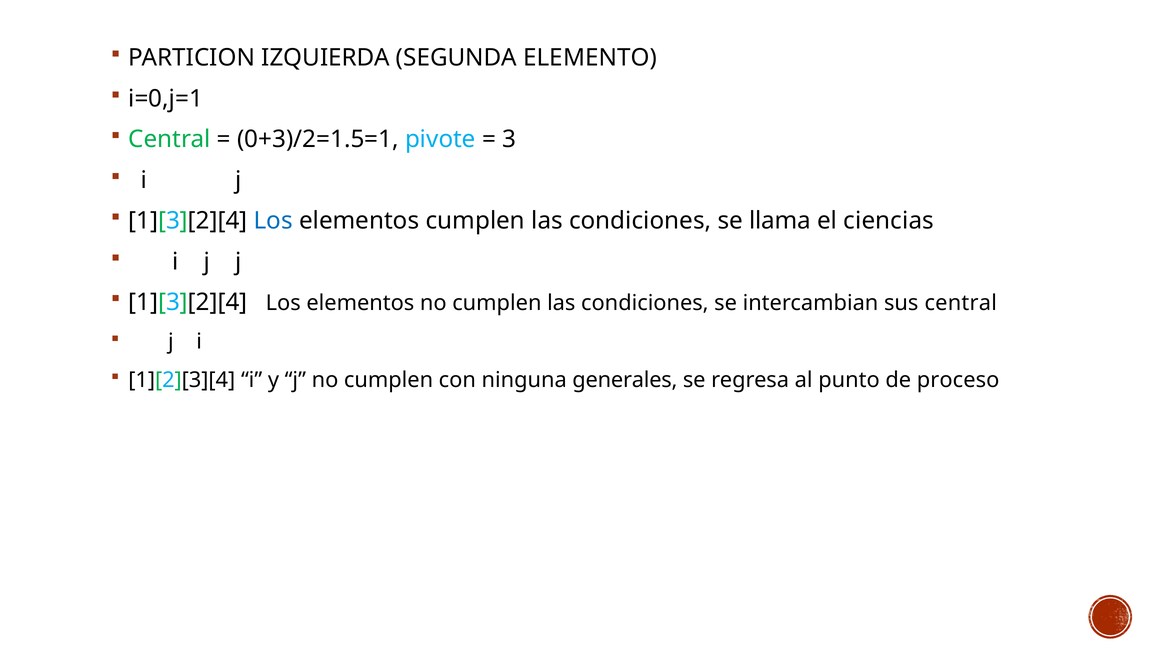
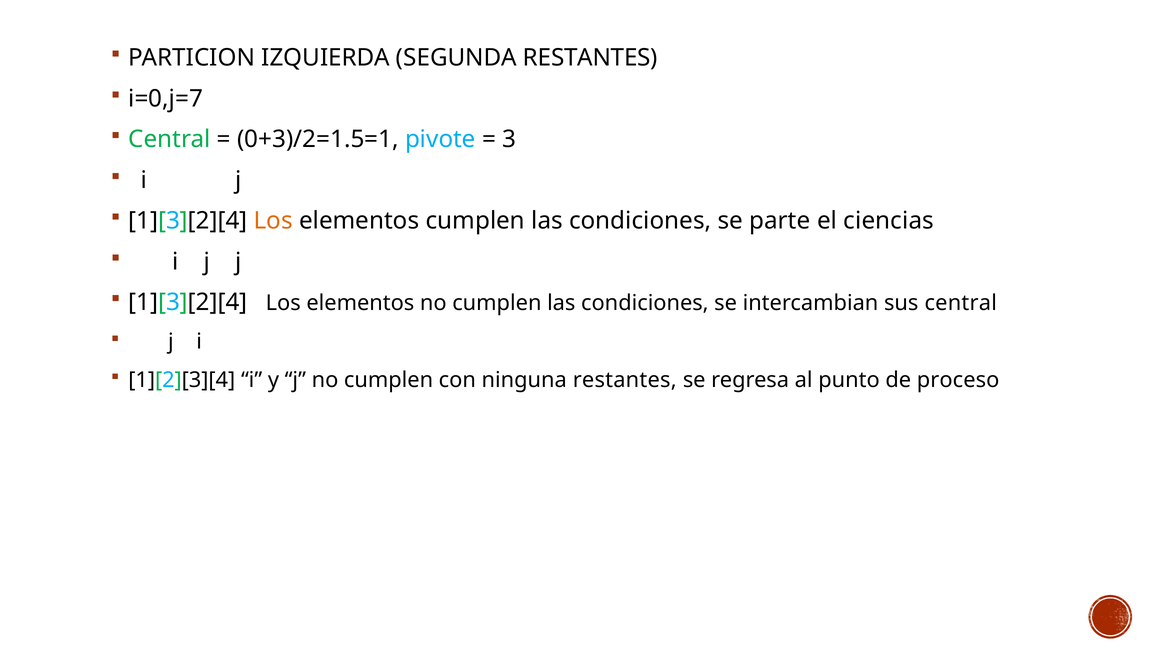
SEGUNDA ELEMENTO: ELEMENTO -> RESTANTES (590, 58)
i=0,j=1: i=0,j=1 -> i=0,j=7 (166, 99)
Los colour: blue -> orange (273, 221)
llama: llama -> parte (780, 221)
ninguna generales: generales -> restantes (625, 380)
